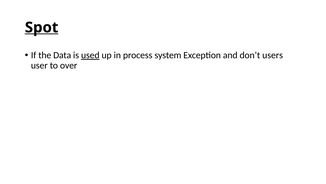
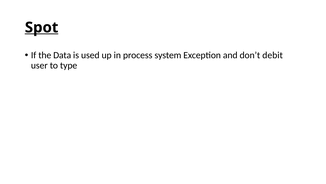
used underline: present -> none (90, 55)
users: users -> debit (273, 55)
over: over -> type (69, 65)
